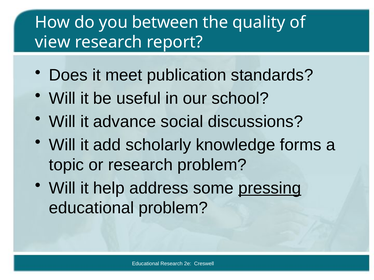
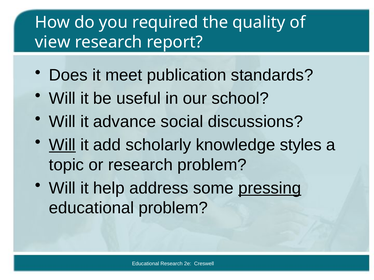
between: between -> required (165, 22)
Will underline: none -> present (62, 145)
forms: forms -> styles (301, 145)
